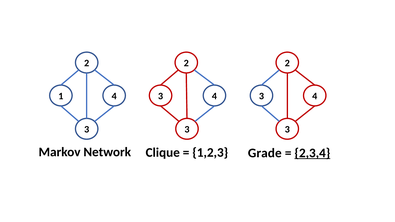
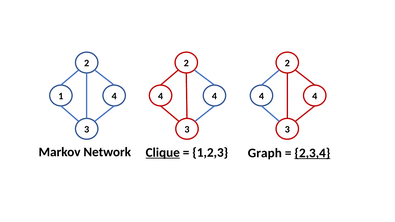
3: 3 -> 4 (161, 96)
3: 3 -> 4 (261, 96)
Clique underline: none -> present (163, 153)
Grade: Grade -> Graph (265, 153)
